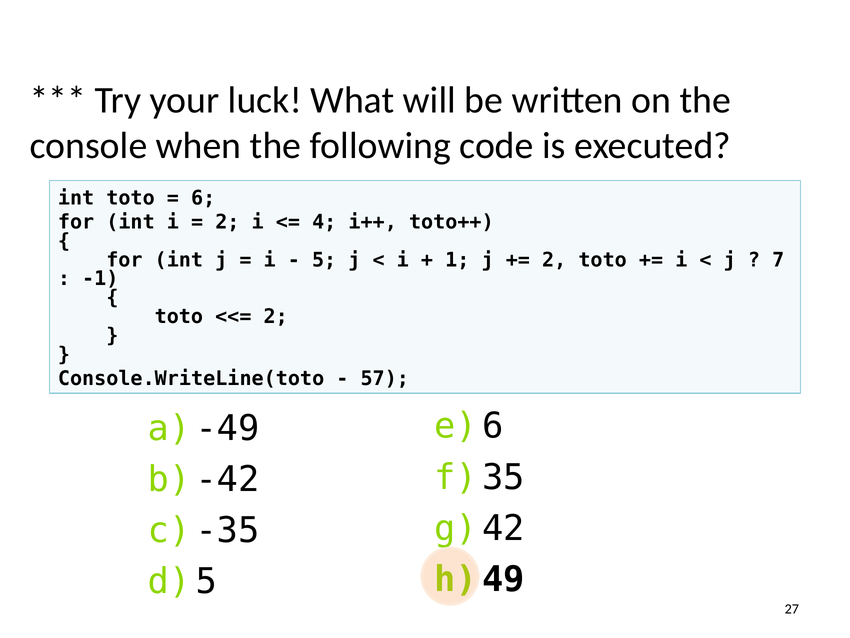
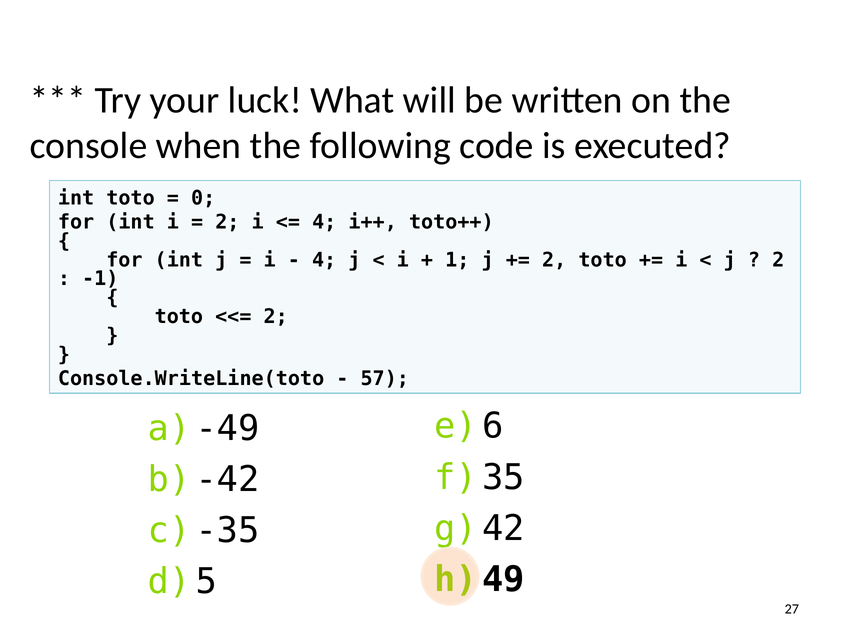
6: 6 -> 0 (203, 198)
5: 5 -> 4 (324, 260)
7: 7 -> 2 (778, 260)
